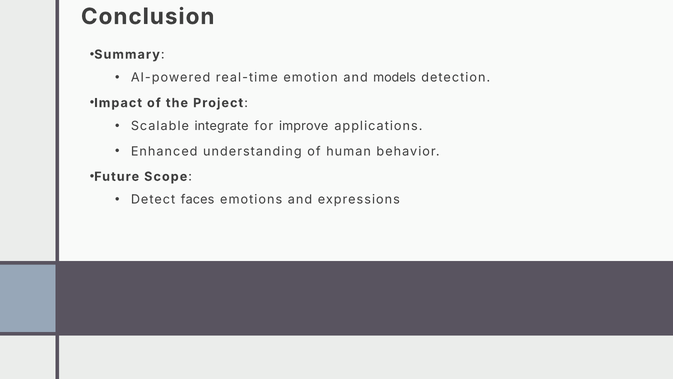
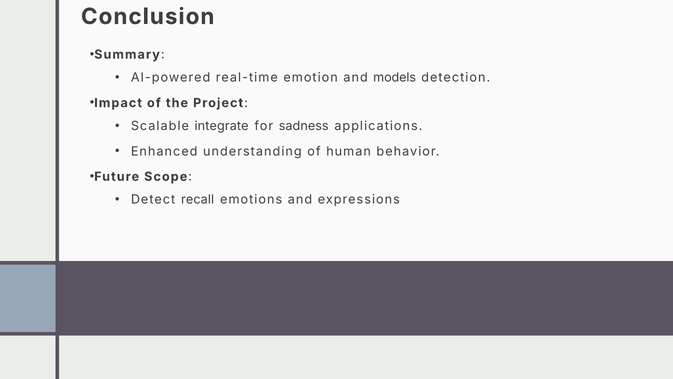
improve: improve -> sadness (304, 126)
faces: faces -> recall (198, 200)
